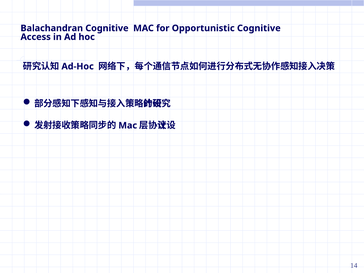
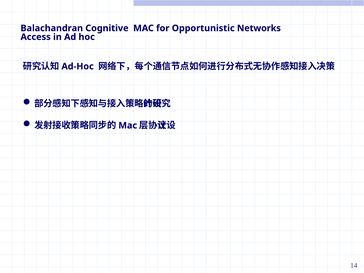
Opportunistic Cognitive: Cognitive -> Networks (259, 28)
